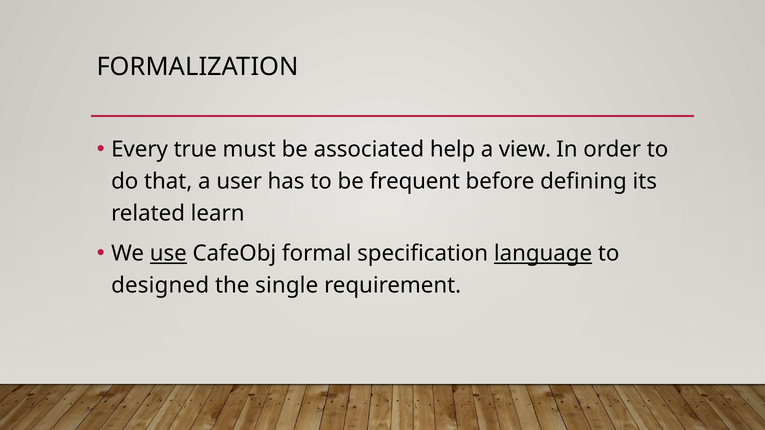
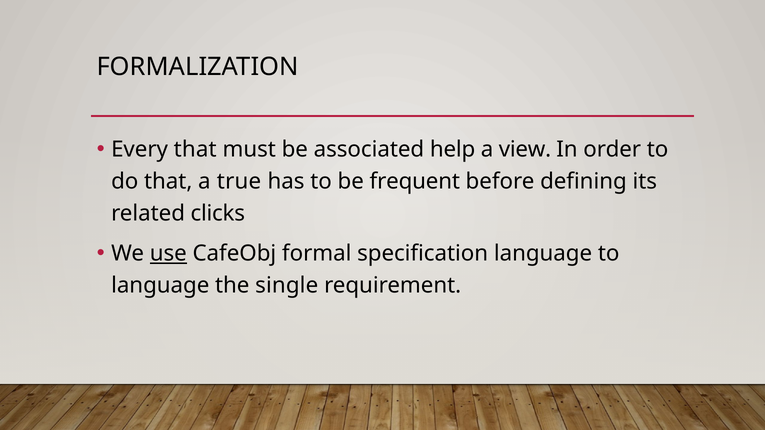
Every true: true -> that (195, 150)
user: user -> true (239, 182)
learn: learn -> clicks (218, 214)
language underline: present -> none (543, 254)
designed: designed -> language (160, 286)
